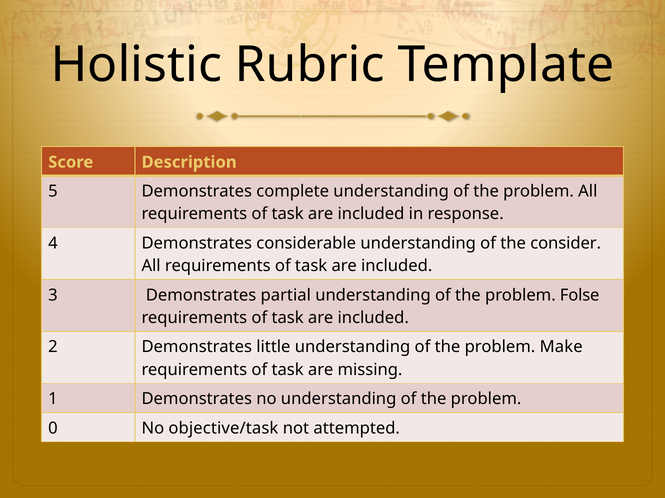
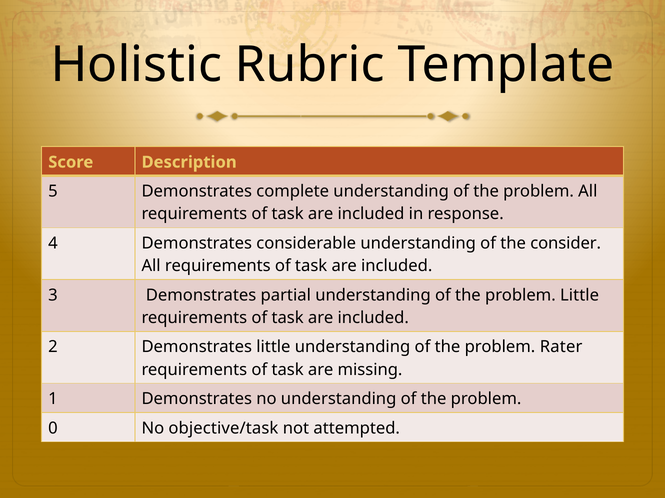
problem Folse: Folse -> Little (580, 296)
Make: Make -> Rater (561, 347)
